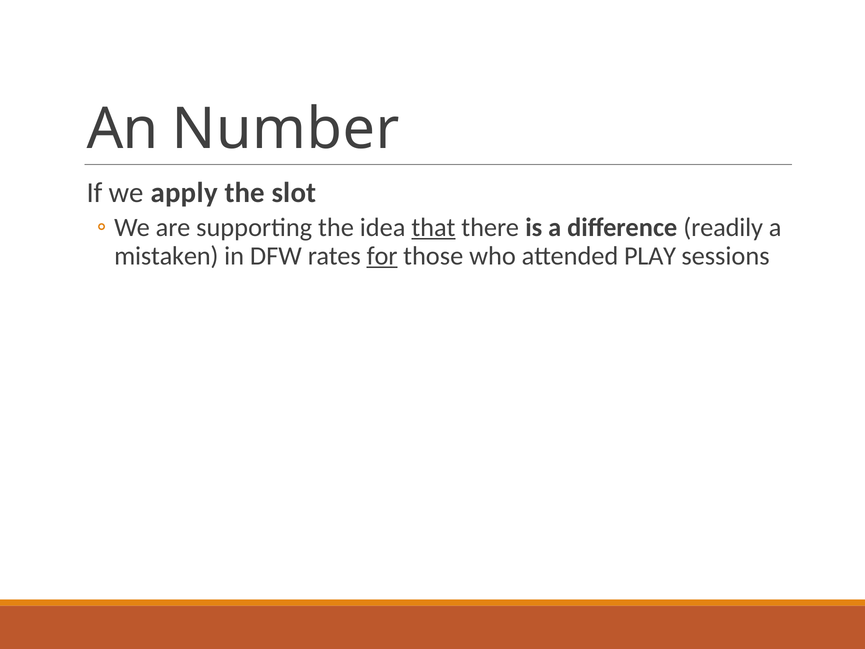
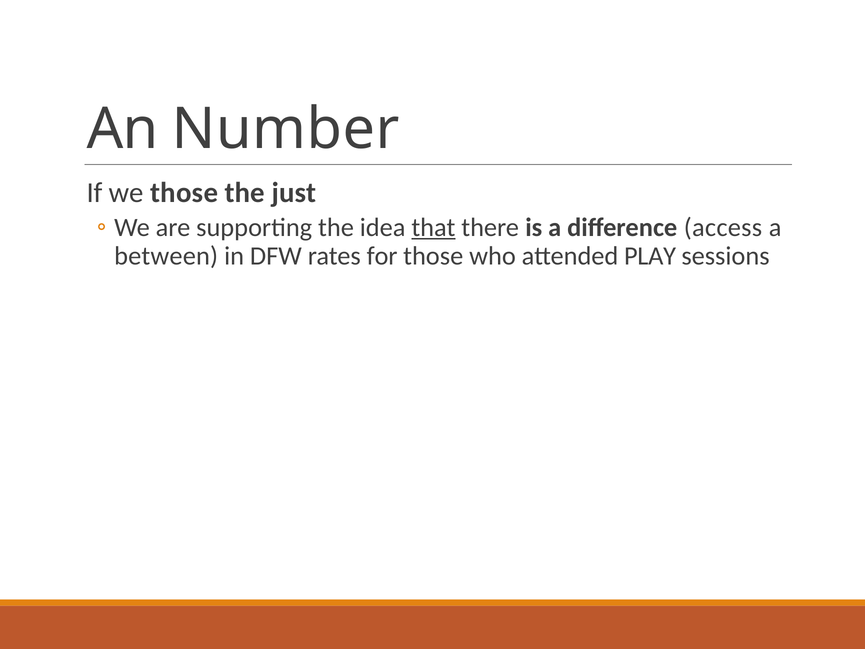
we apply: apply -> those (184, 193)
slot: slot -> just (294, 193)
readily: readily -> access (723, 227)
mistaken: mistaken -> between (166, 256)
for underline: present -> none (382, 256)
